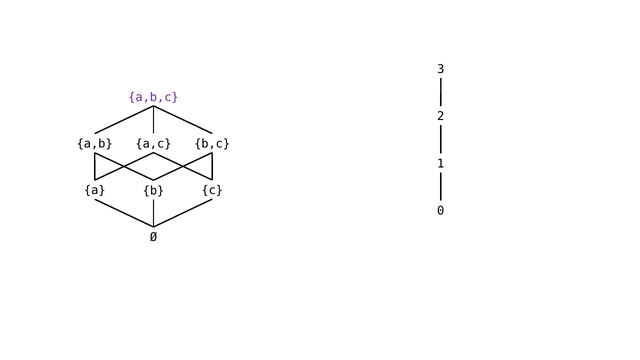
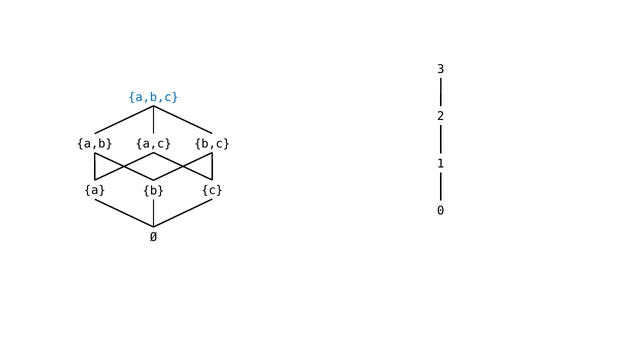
a,b,c colour: purple -> blue (153, 97)
